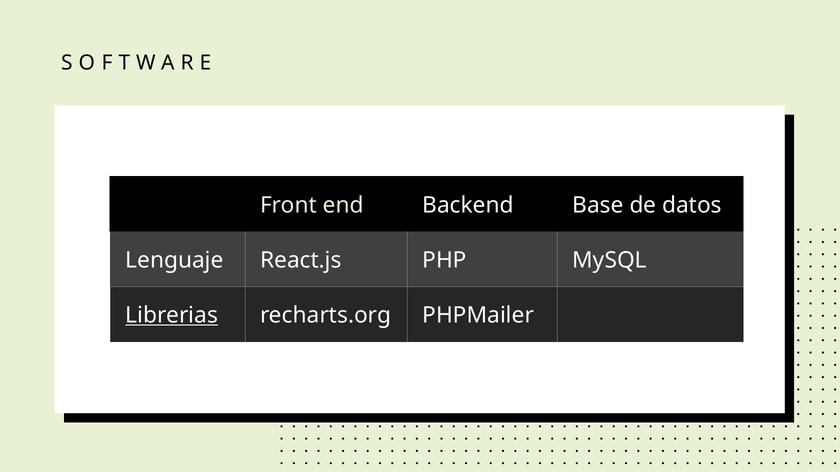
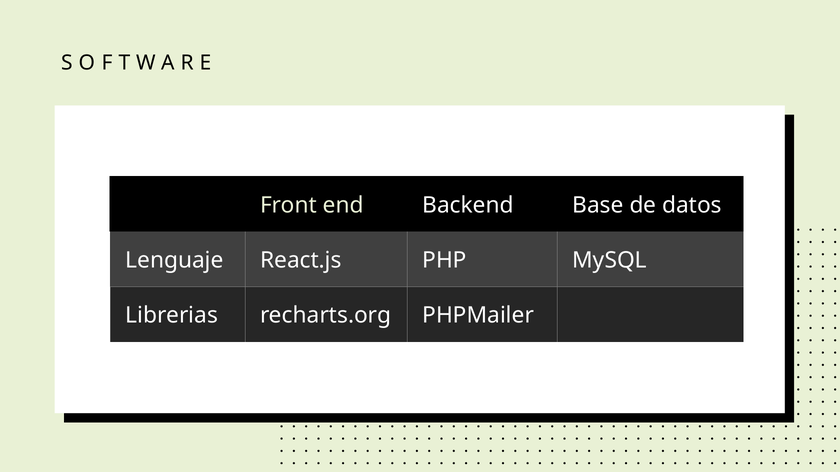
Librerias underline: present -> none (172, 316)
